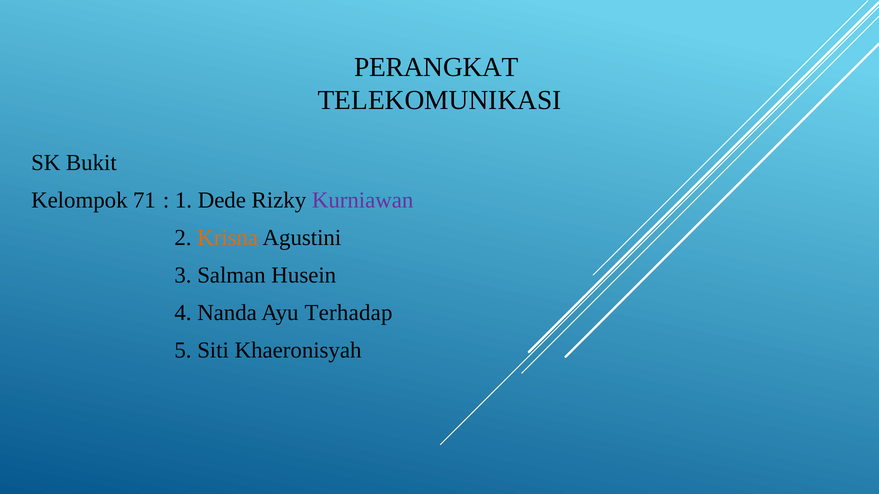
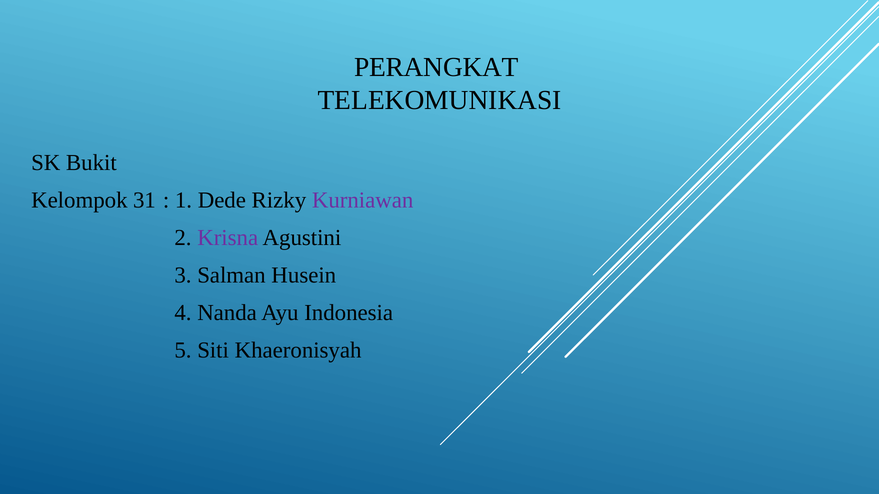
71: 71 -> 31 (144, 200)
Krisna colour: orange -> purple (228, 238)
Terhadap: Terhadap -> Indonesia (349, 313)
